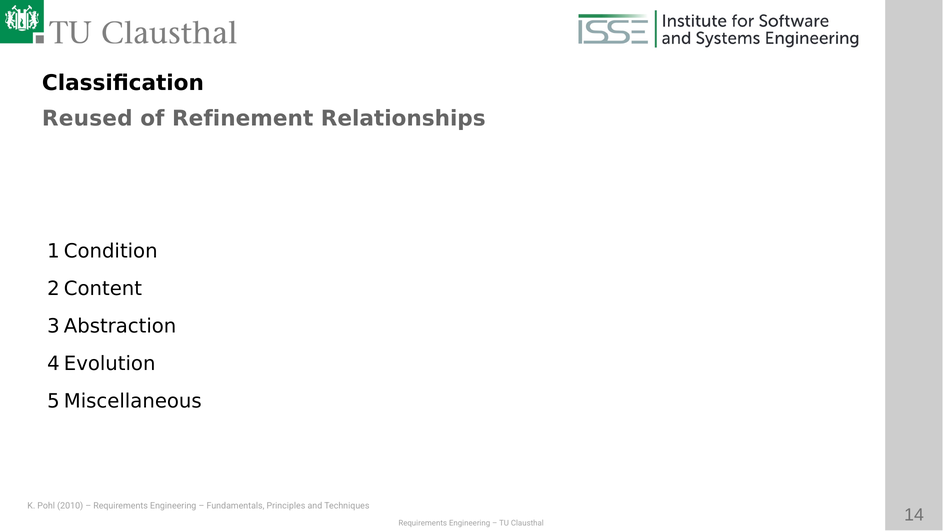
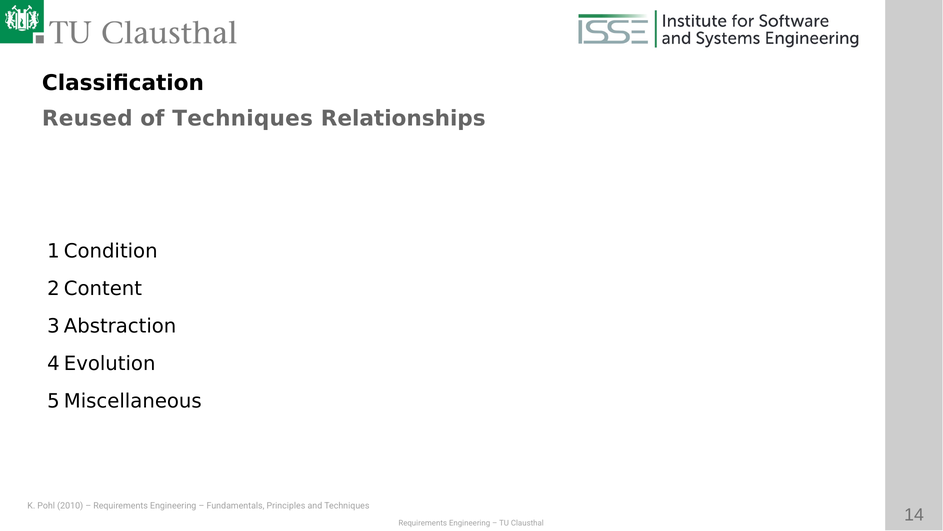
of Refinement: Refinement -> Techniques (243, 119)
